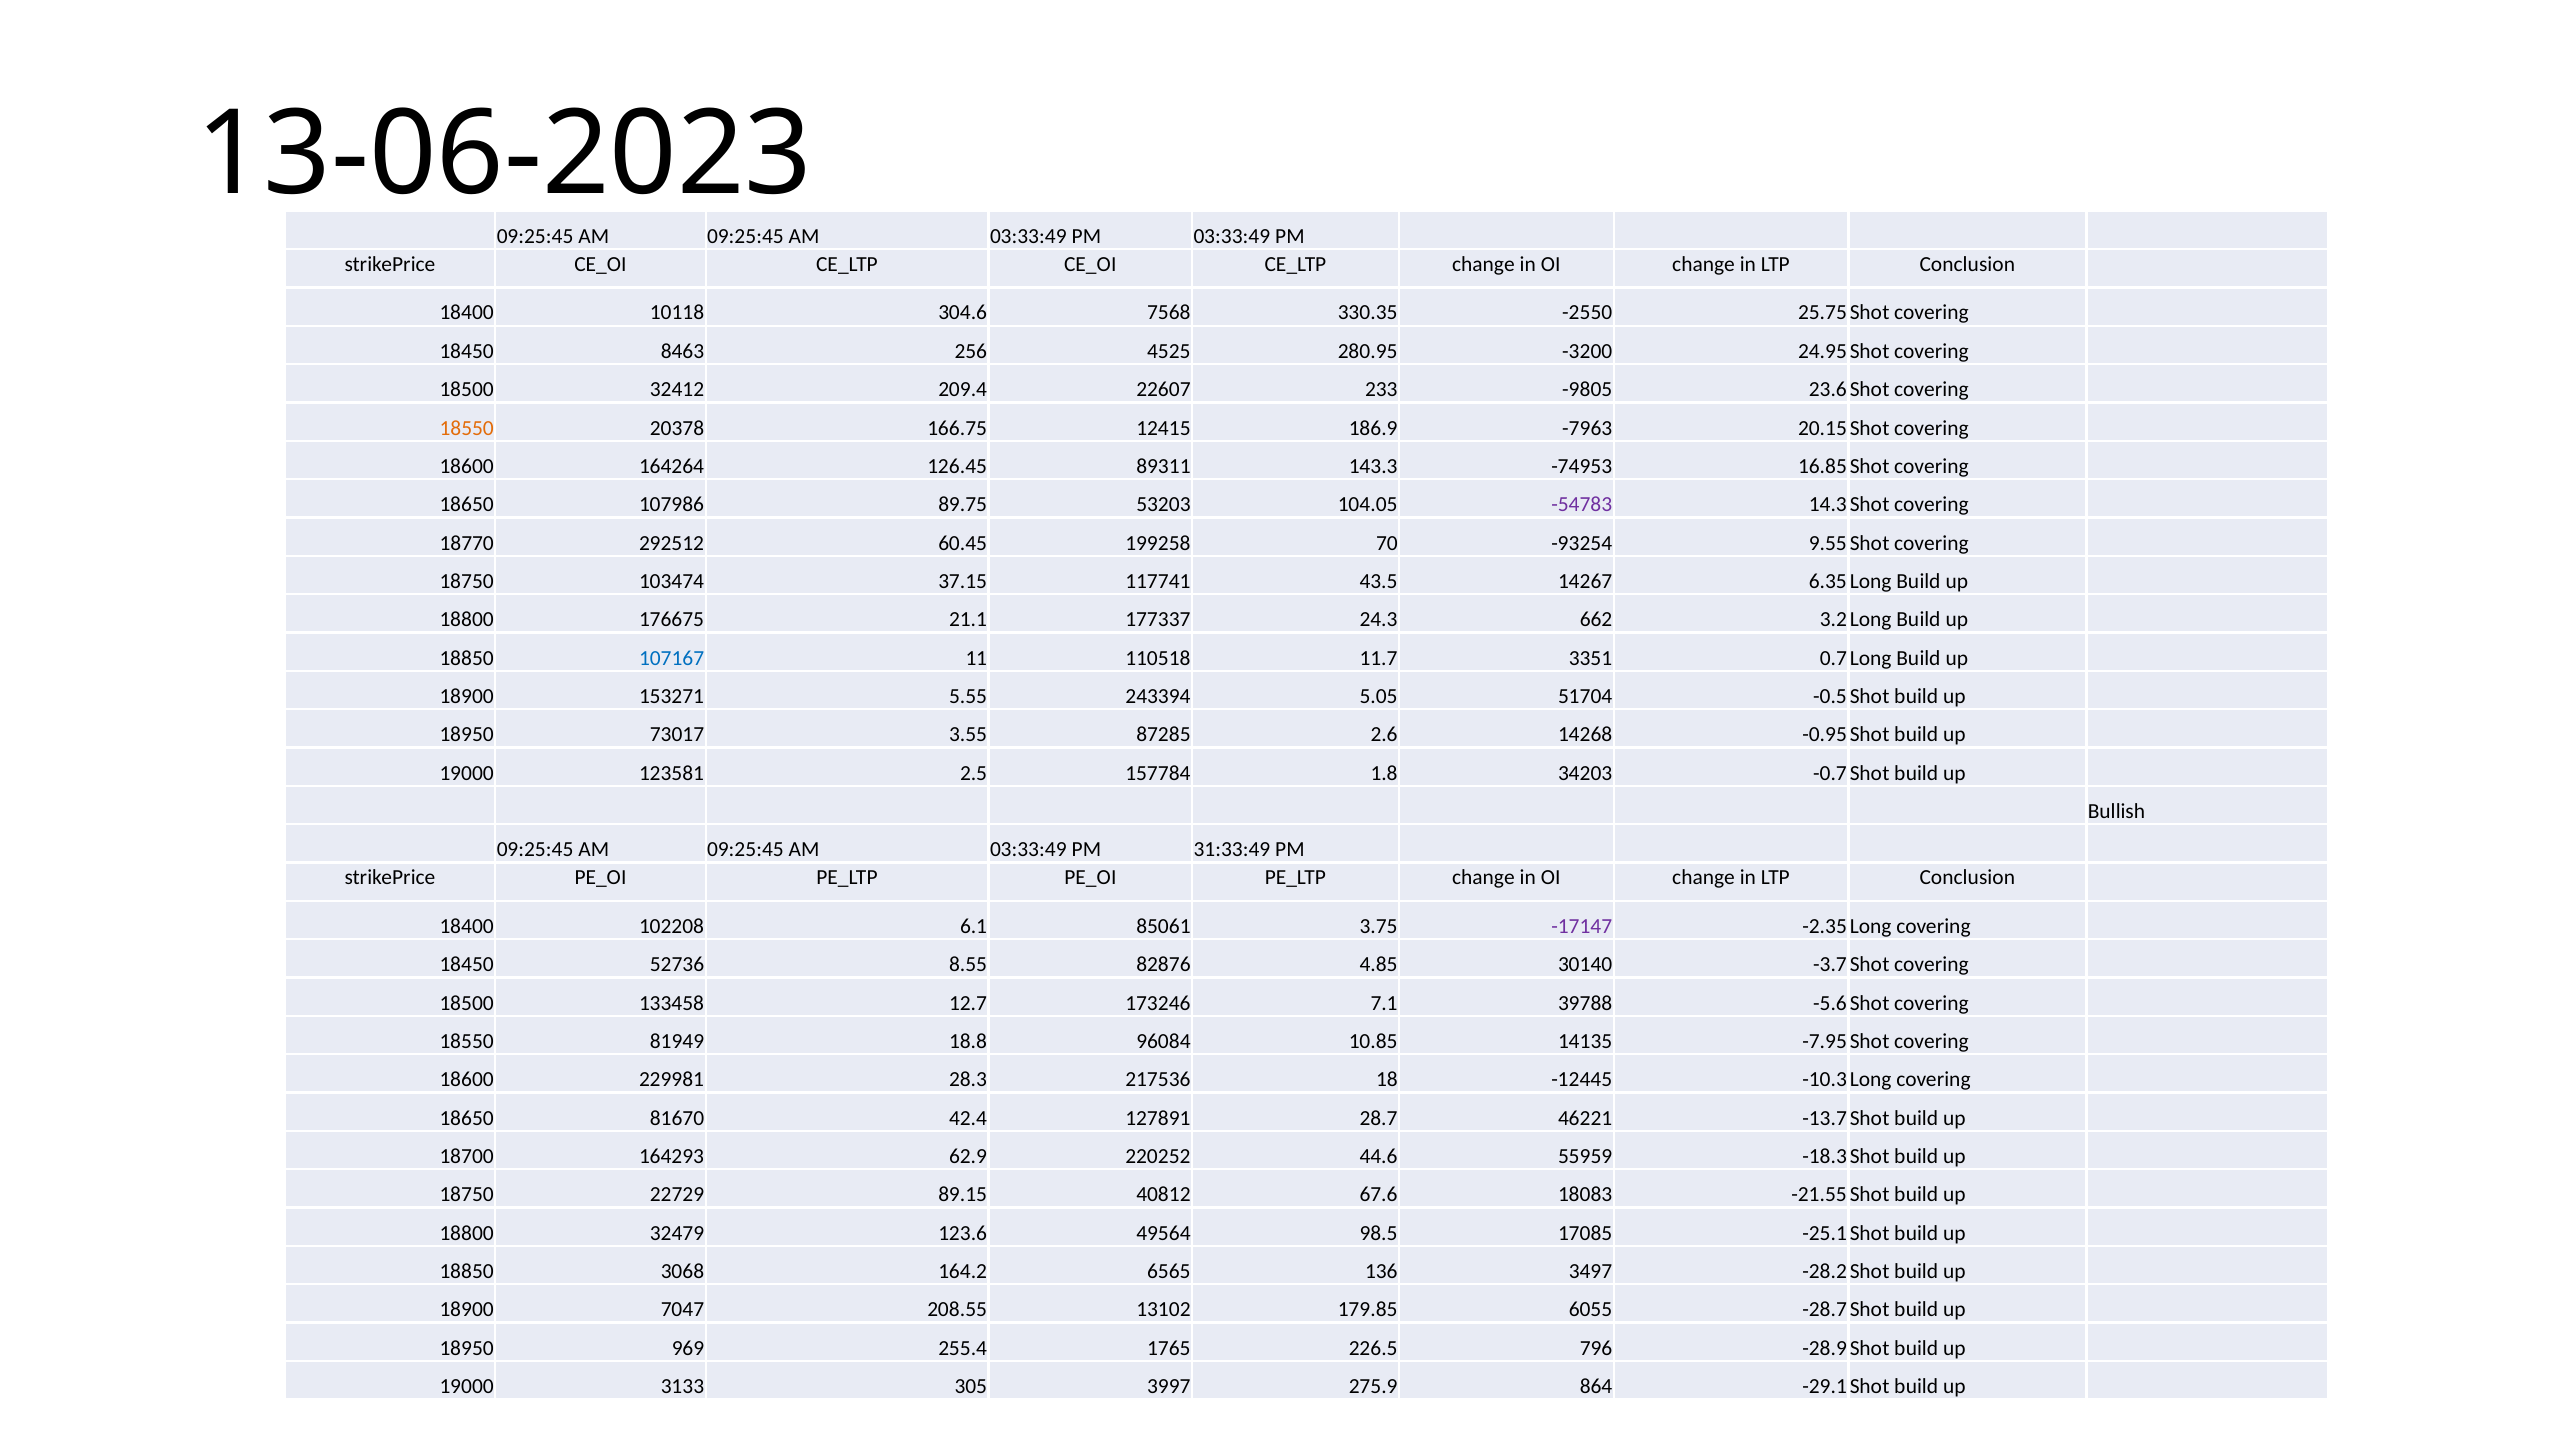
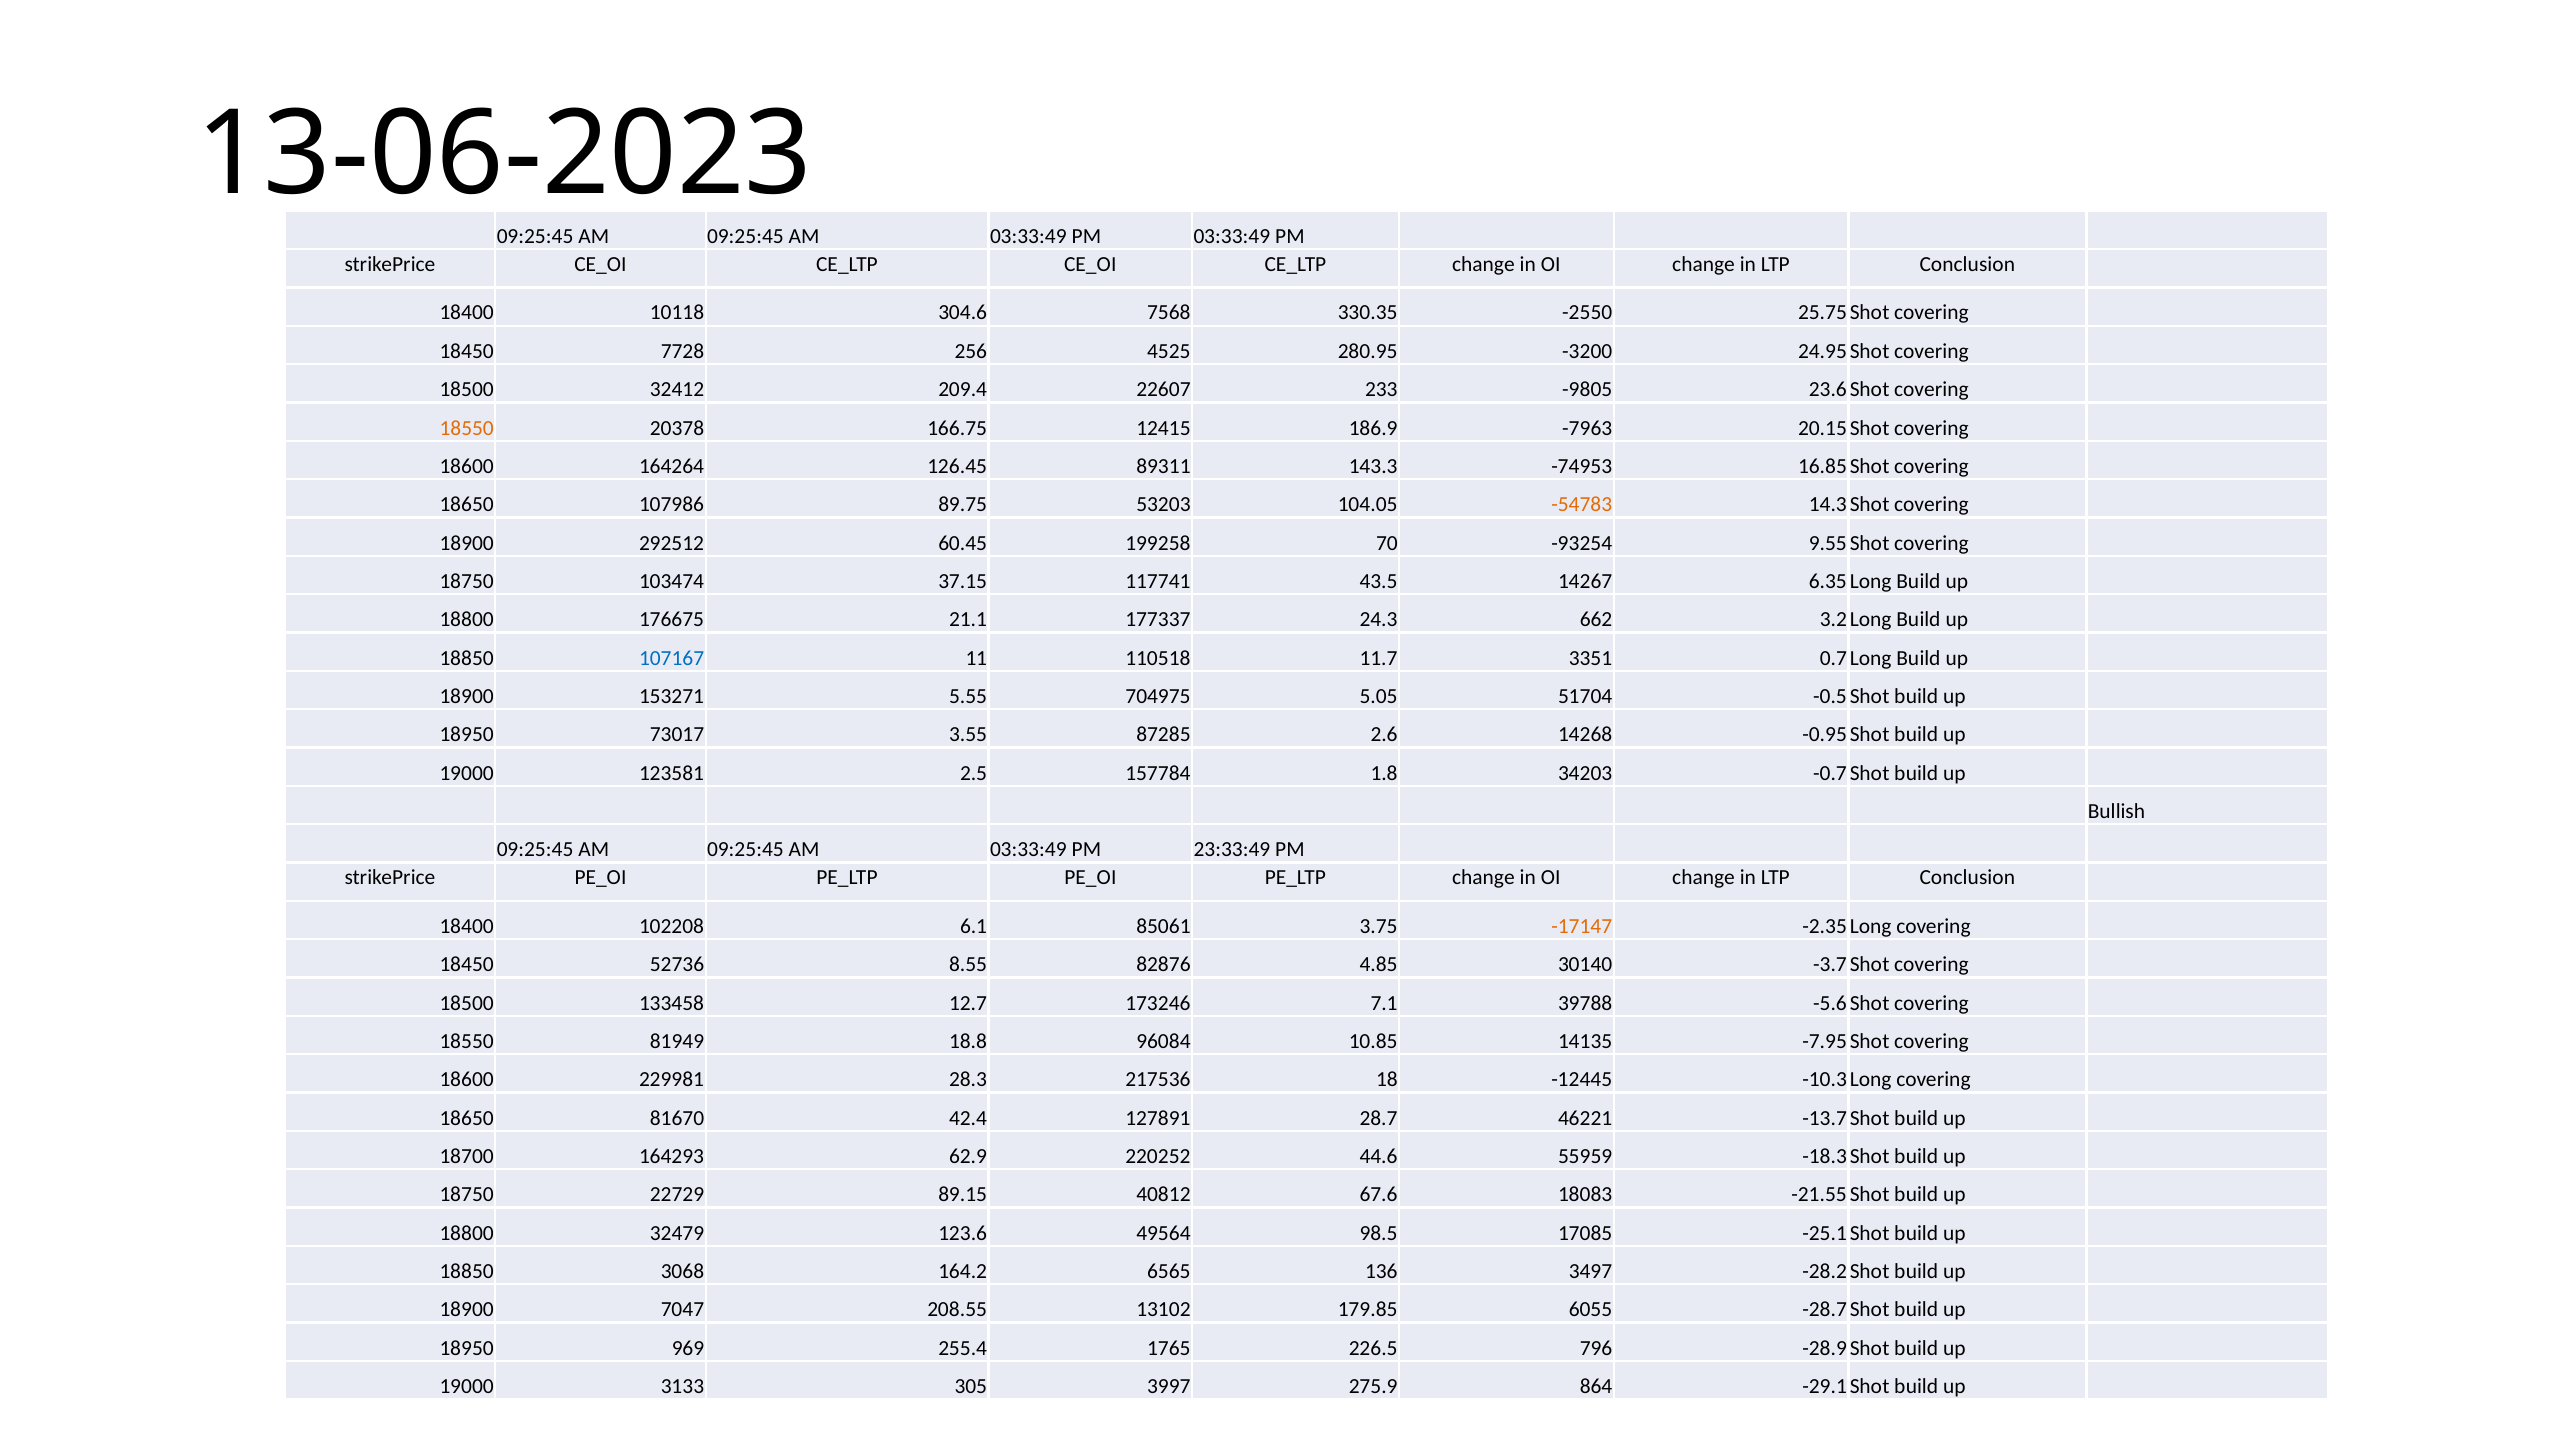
8463: 8463 -> 7728 (683, 351)
-54783 colour: purple -> orange (1582, 505)
18770: 18770 -> 18900 (467, 543)
243394: 243394 -> 704975 (1158, 696)
31:33:49: 31:33:49 -> 23:33:49 (1232, 850)
-17147 colour: purple -> orange (1582, 926)
